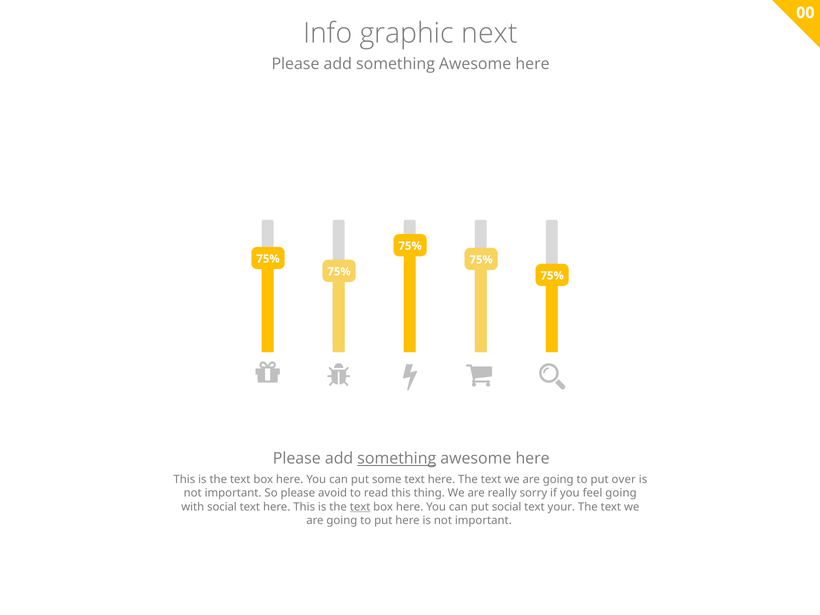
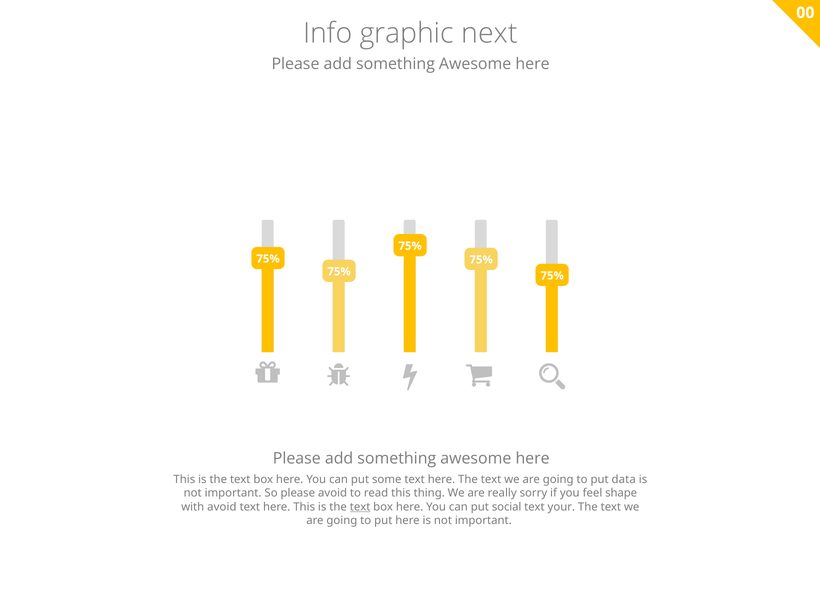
something underline: present -> none (397, 459)
over: over -> data (624, 480)
feel going: going -> shape (621, 493)
with social: social -> avoid (222, 507)
